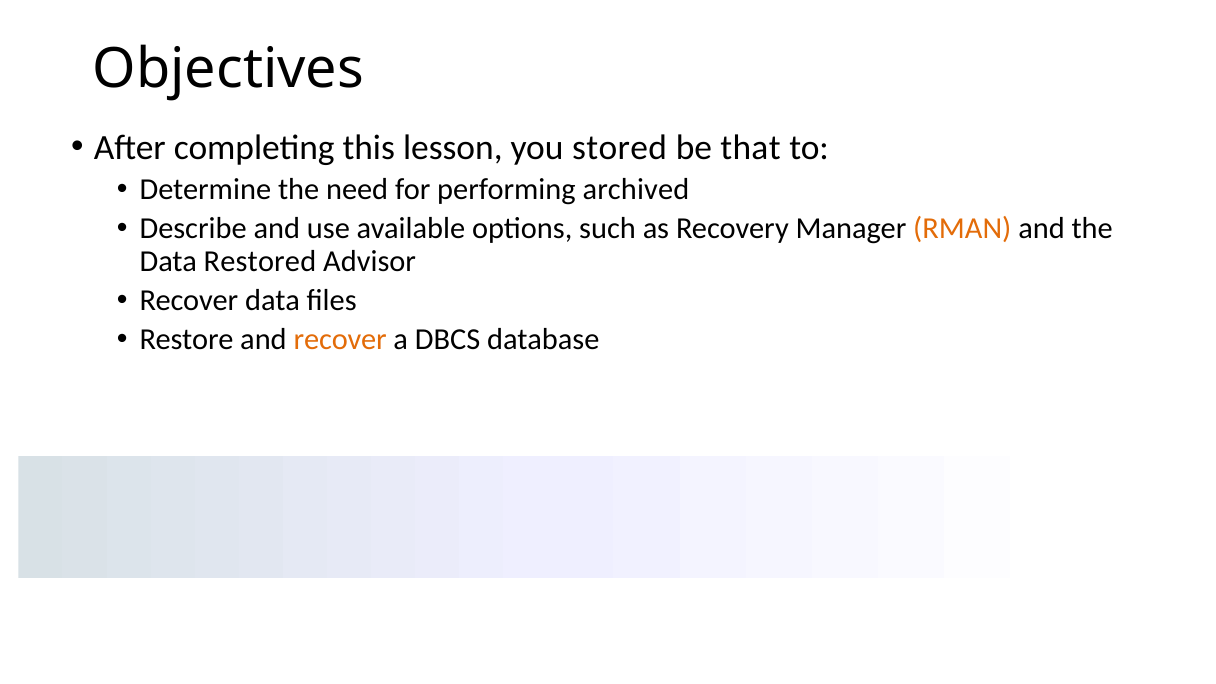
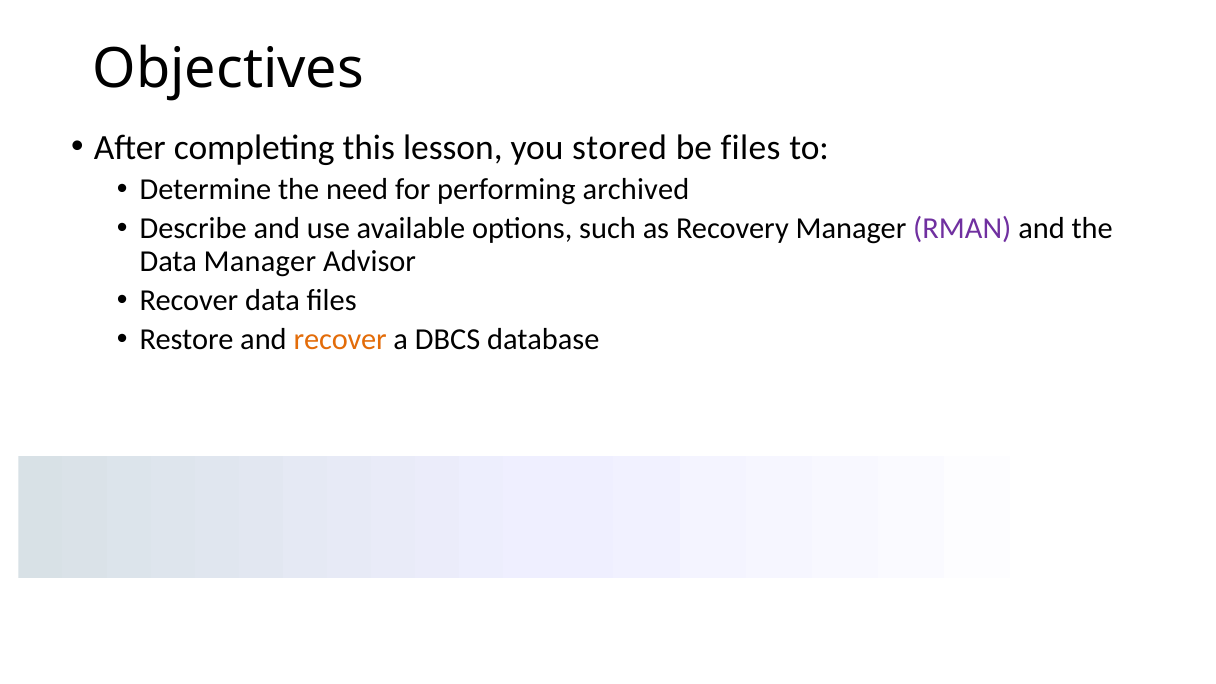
be that: that -> files (751, 147)
RMAN colour: orange -> purple (962, 229)
Data Restored: Restored -> Manager (260, 261)
